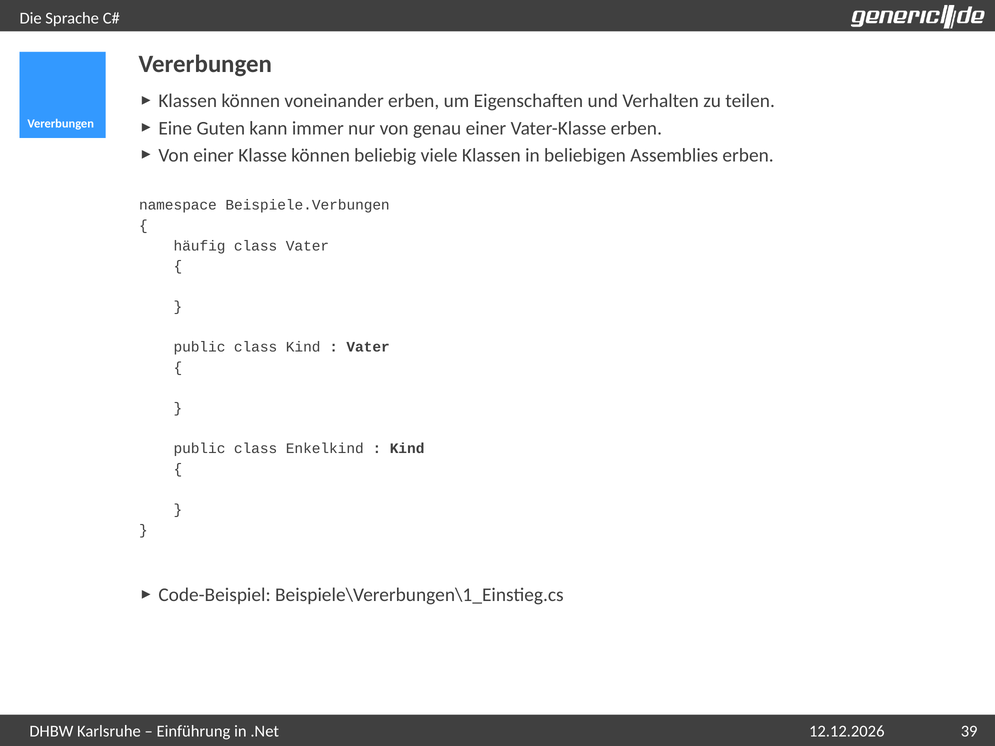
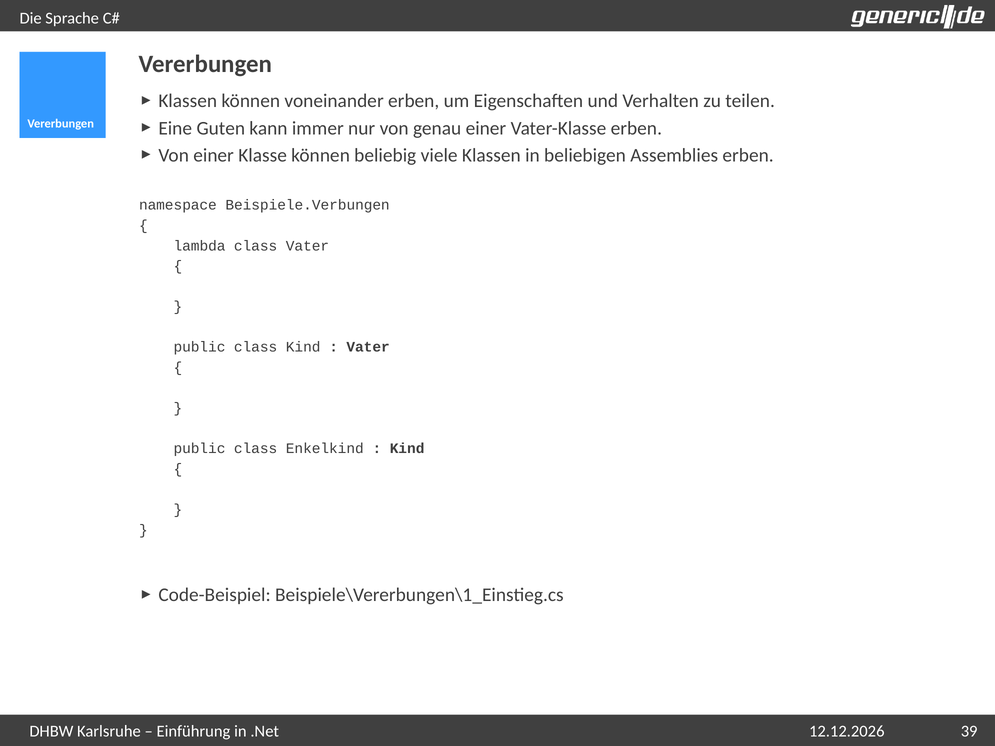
häufig: häufig -> lambda (200, 246)
